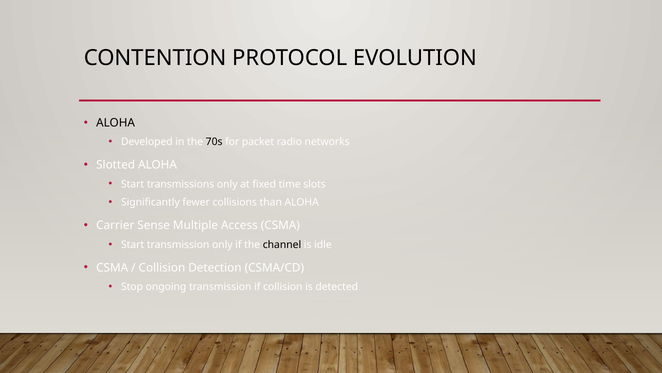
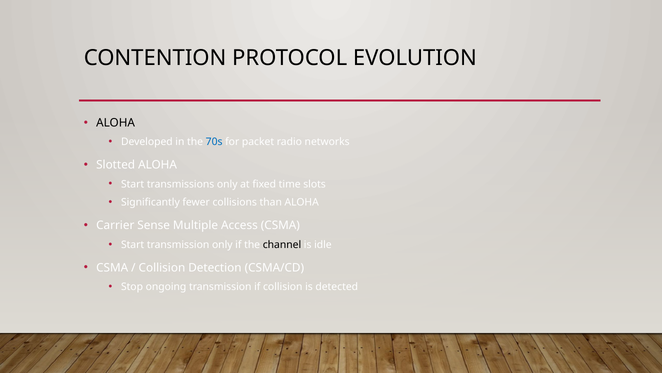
70s colour: black -> blue (214, 142)
